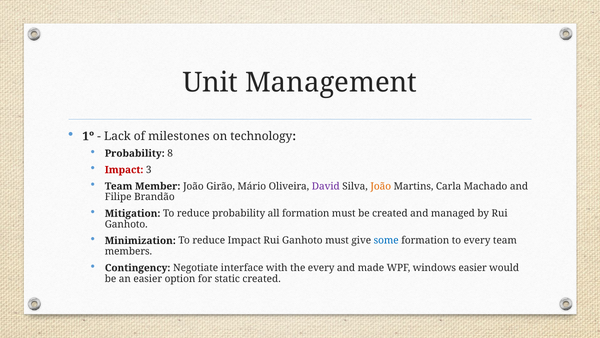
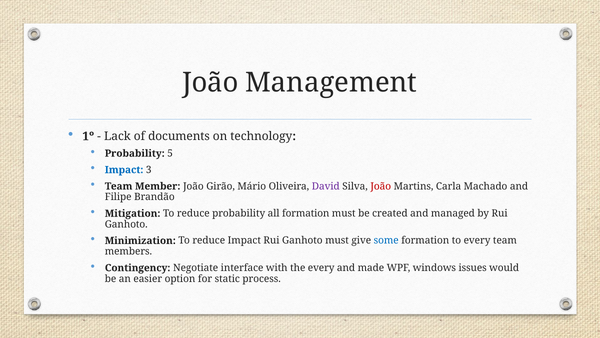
Unit: Unit -> João (210, 82)
milestones: milestones -> documents (179, 136)
8: 8 -> 5 (170, 153)
Impact colour: red -> blue (124, 170)
João colour: orange -> red (381, 186)
windows easier: easier -> issues (473, 268)
static created: created -> process (262, 278)
